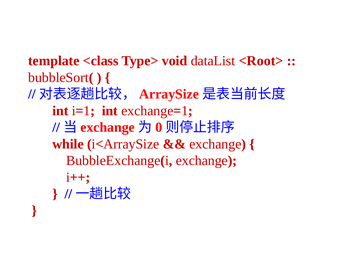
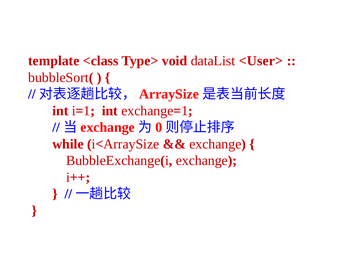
<Root>: <Root> -> <User> (261, 61)
